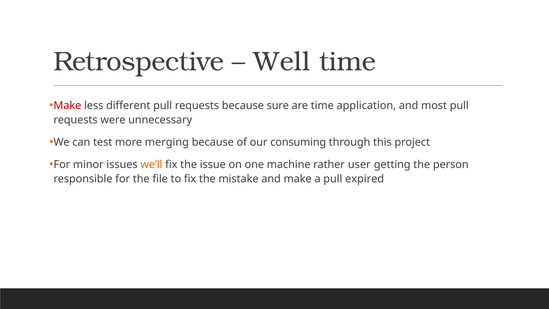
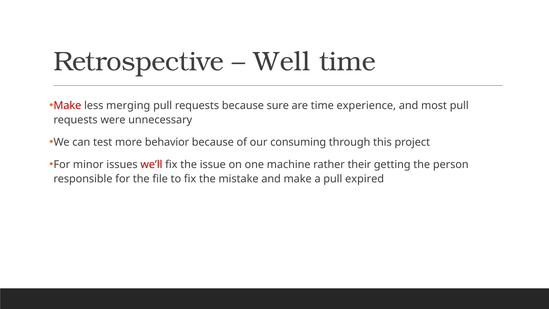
different: different -> merging (128, 106)
application: application -> experience (366, 106)
merging: merging -> behavior (167, 142)
we’ll colour: orange -> red (151, 165)
user: user -> their (359, 165)
